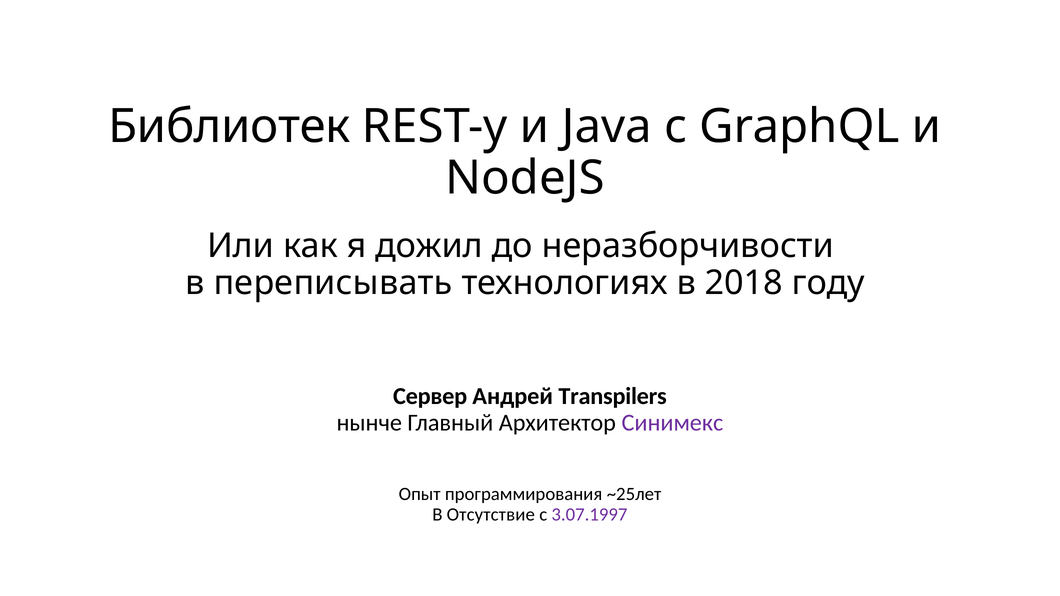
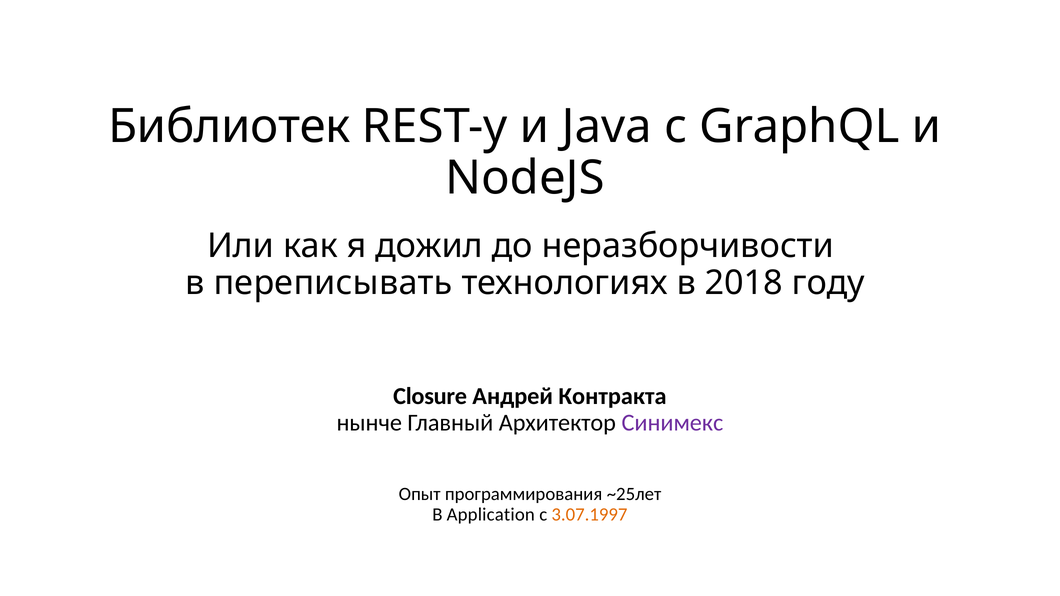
Сервер: Сервер -> Closure (430, 397)
Transpilers: Transpilers -> Контракта (612, 397)
Отсутствие: Отсутствие -> Application (491, 515)
3.07.1997 colour: purple -> orange (589, 515)
